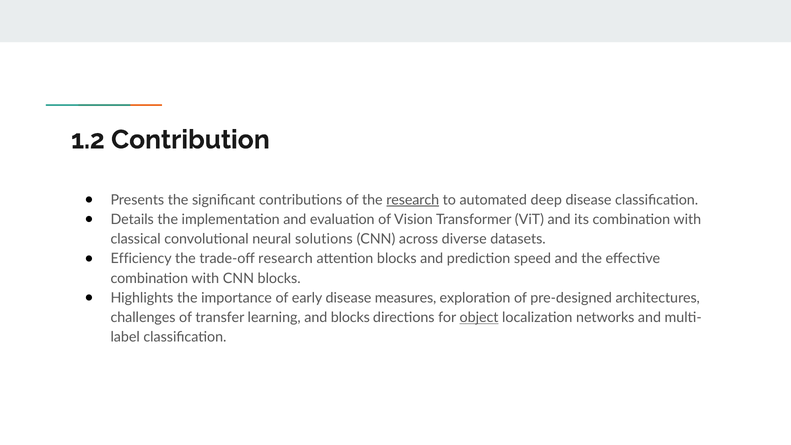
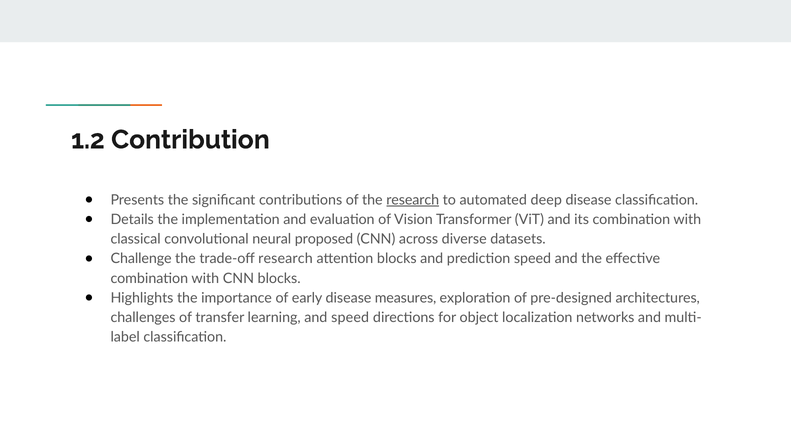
solutions: solutions -> proposed (324, 239)
Efficiency: Efficiency -> Challenge (141, 259)
and blocks: blocks -> speed (350, 318)
object underline: present -> none (479, 318)
